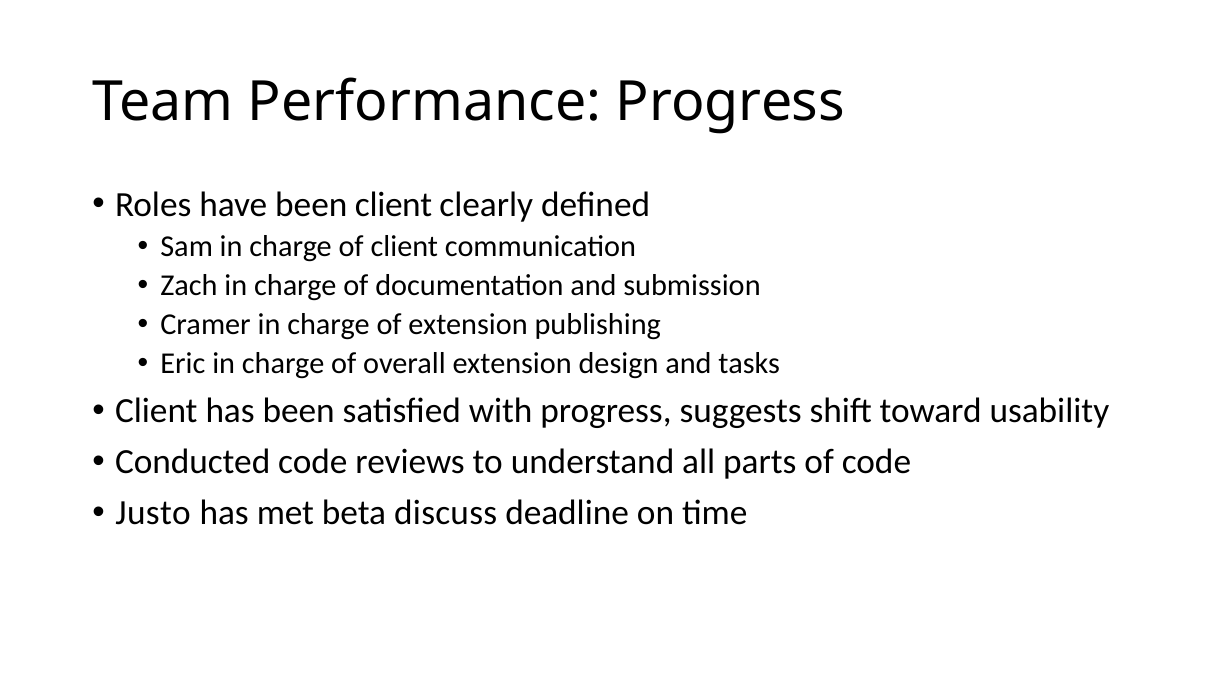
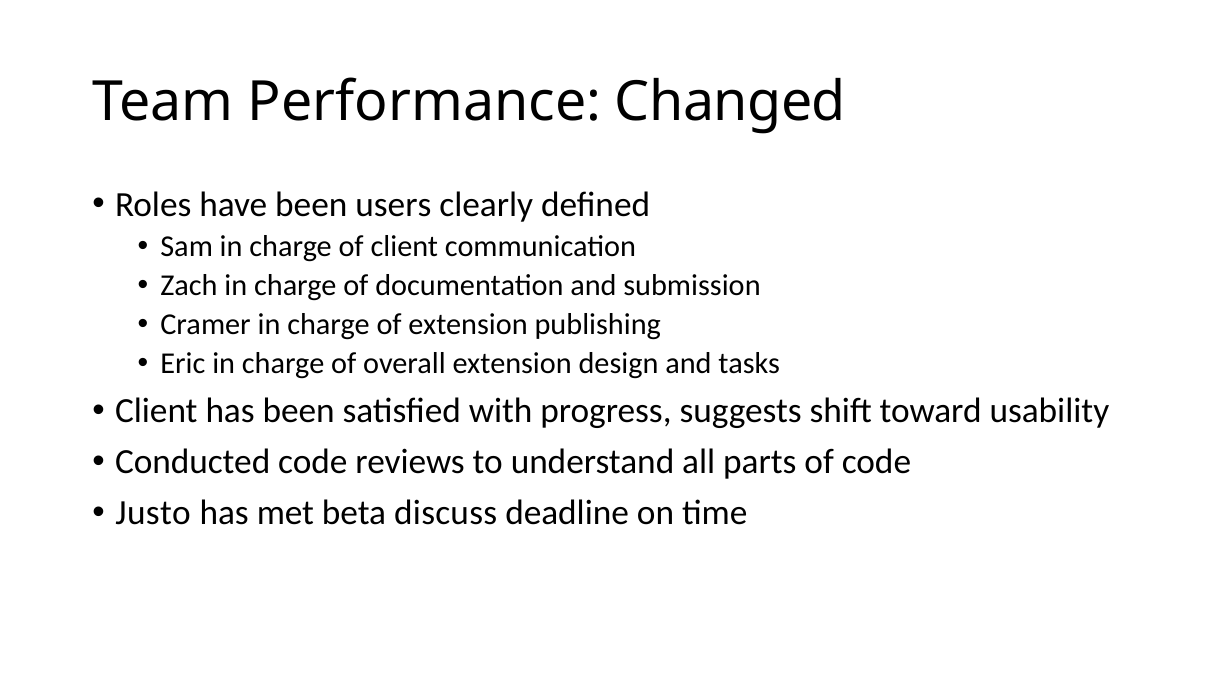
Performance Progress: Progress -> Changed (730, 102)
been client: client -> users (393, 205)
